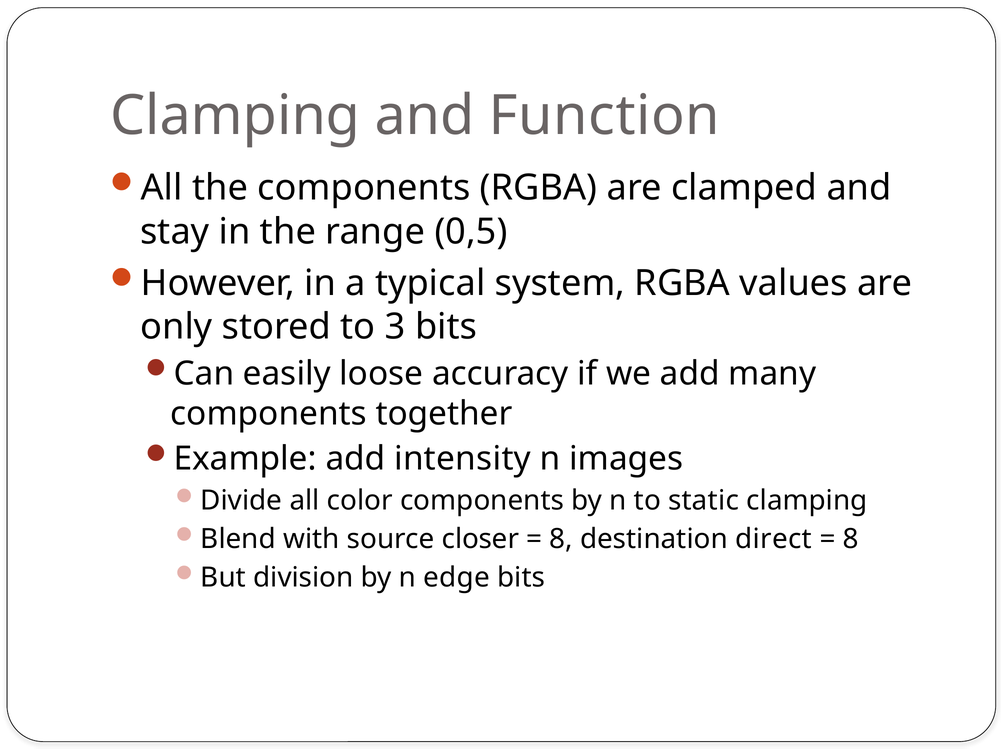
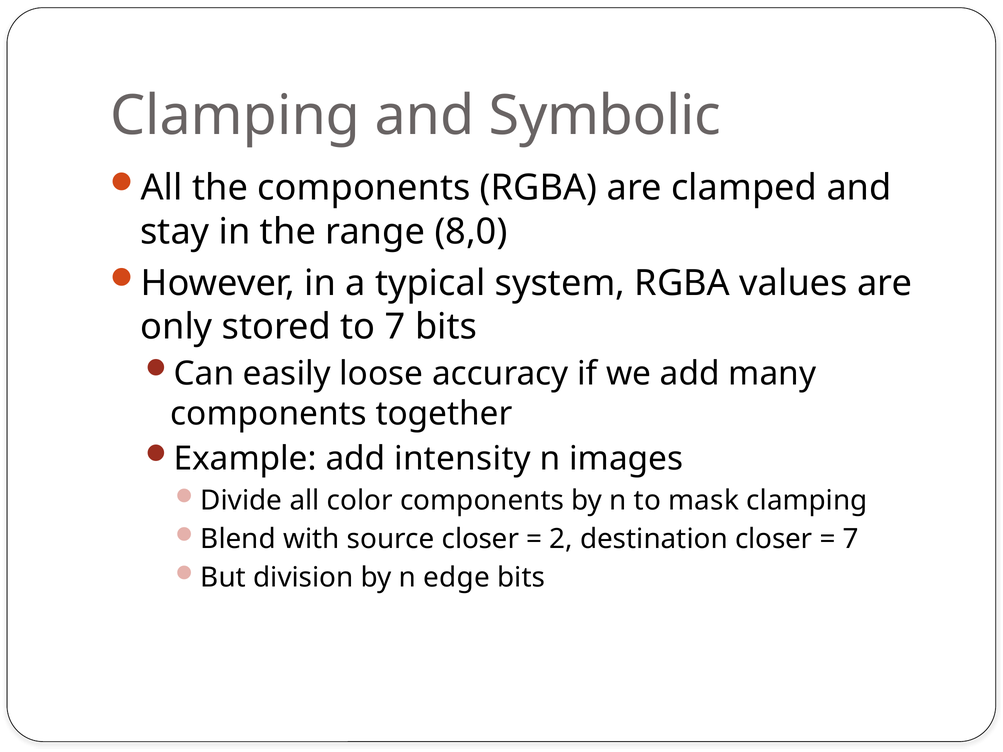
Function: Function -> Symbolic (605, 116)
0,5: 0,5 -> 8,0 (471, 232)
to 3: 3 -> 7 (395, 327)
static: static -> mask (704, 501)
8: 8 -> 2 (561, 539)
destination direct: direct -> closer (774, 539)
8: 8 -> 7 (851, 539)
